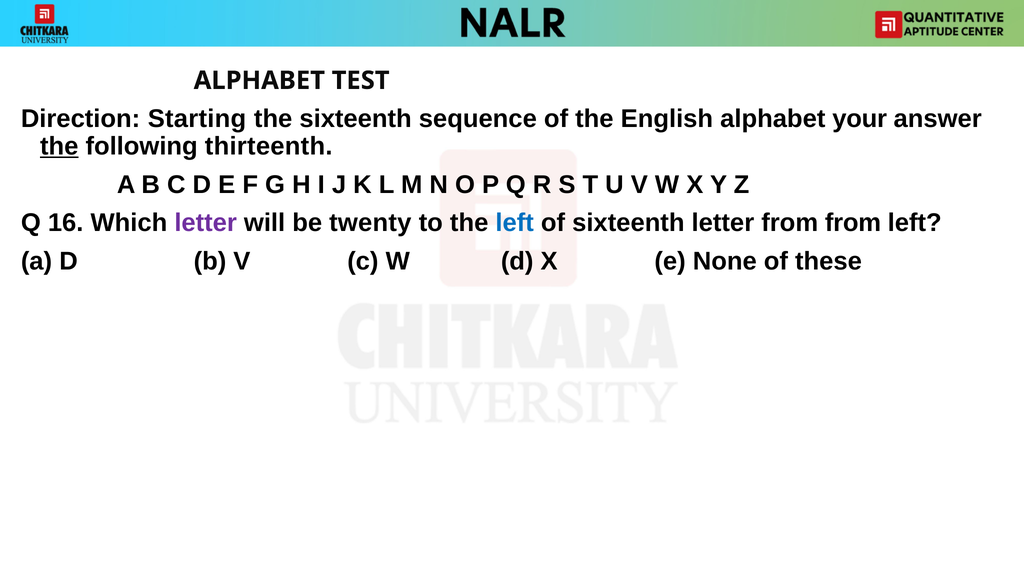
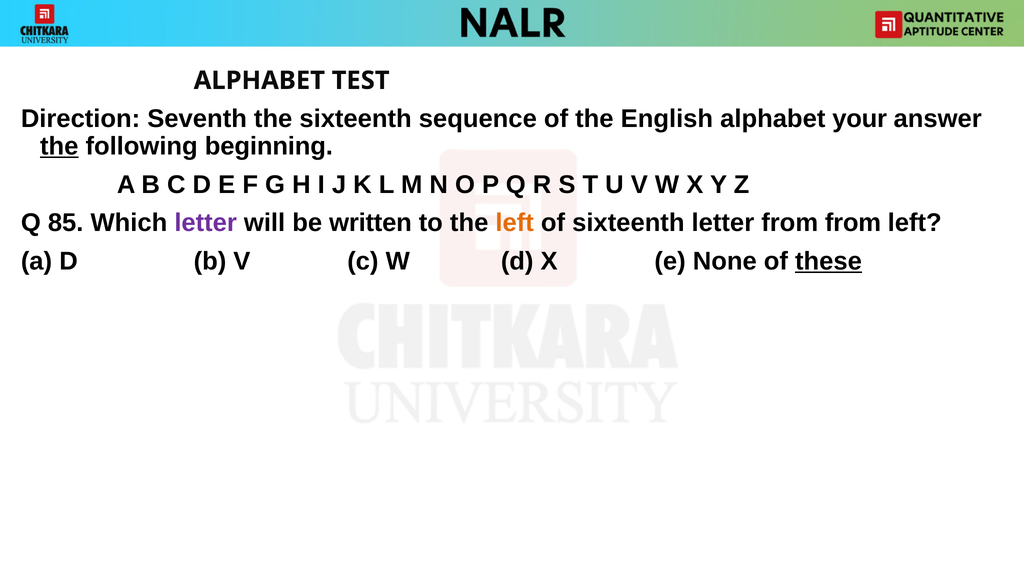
Starting: Starting -> Seventh (197, 119)
thirteenth: thirteenth -> beginning (269, 146)
16: 16 -> 85 (66, 223)
twenty: twenty -> written (371, 223)
left colour: blue -> orange (515, 223)
these underline: none -> present (828, 261)
